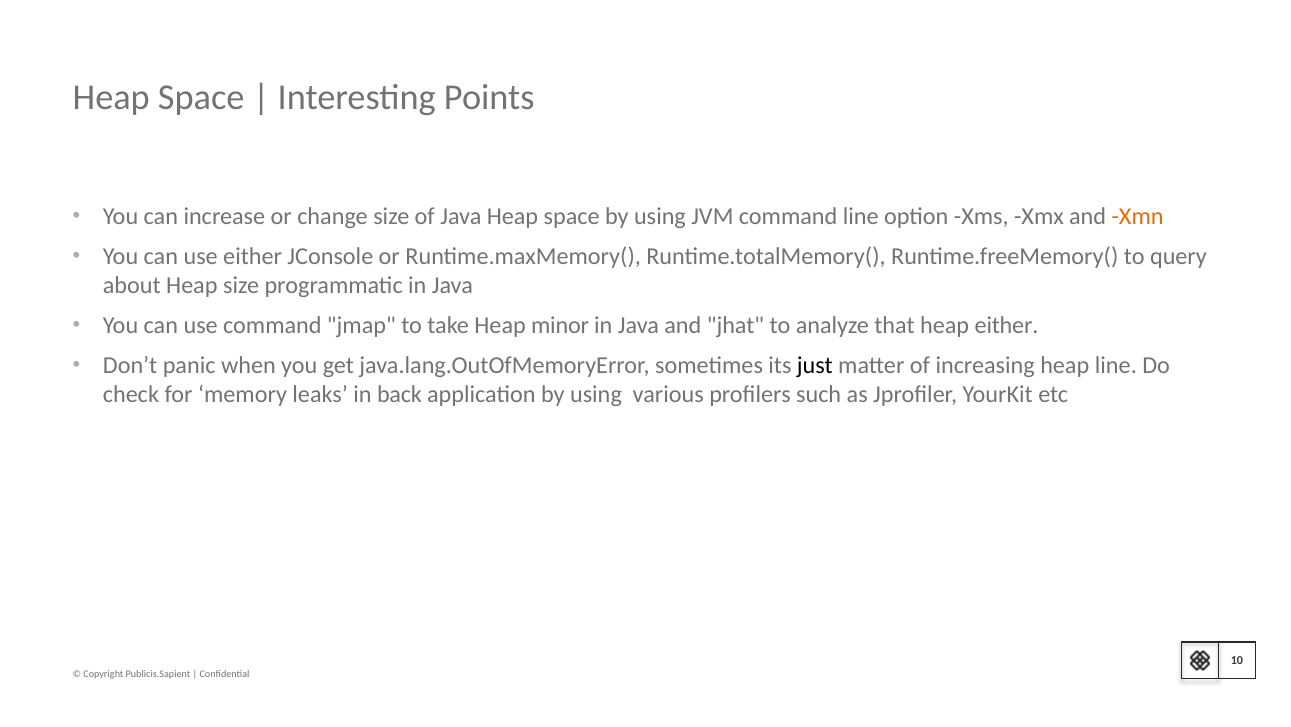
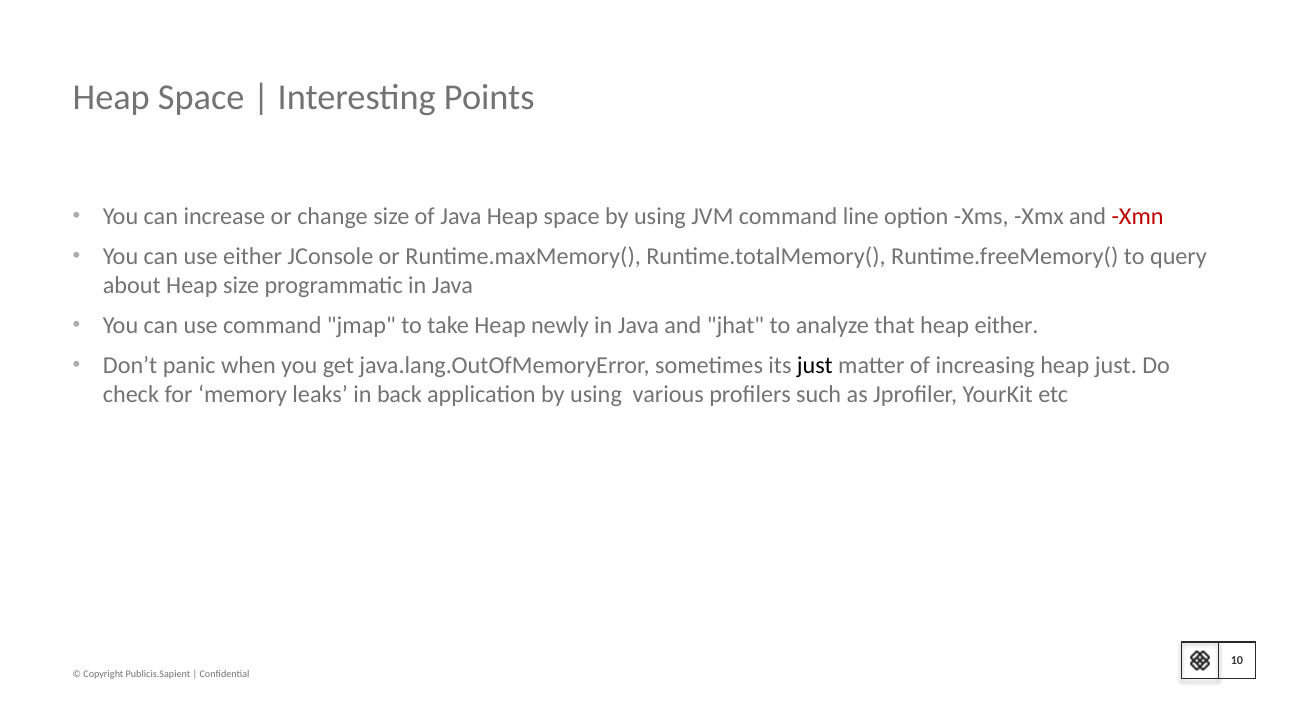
Xmn colour: orange -> red (1138, 217)
minor: minor -> newly (560, 325)
heap line: line -> just (1116, 365)
